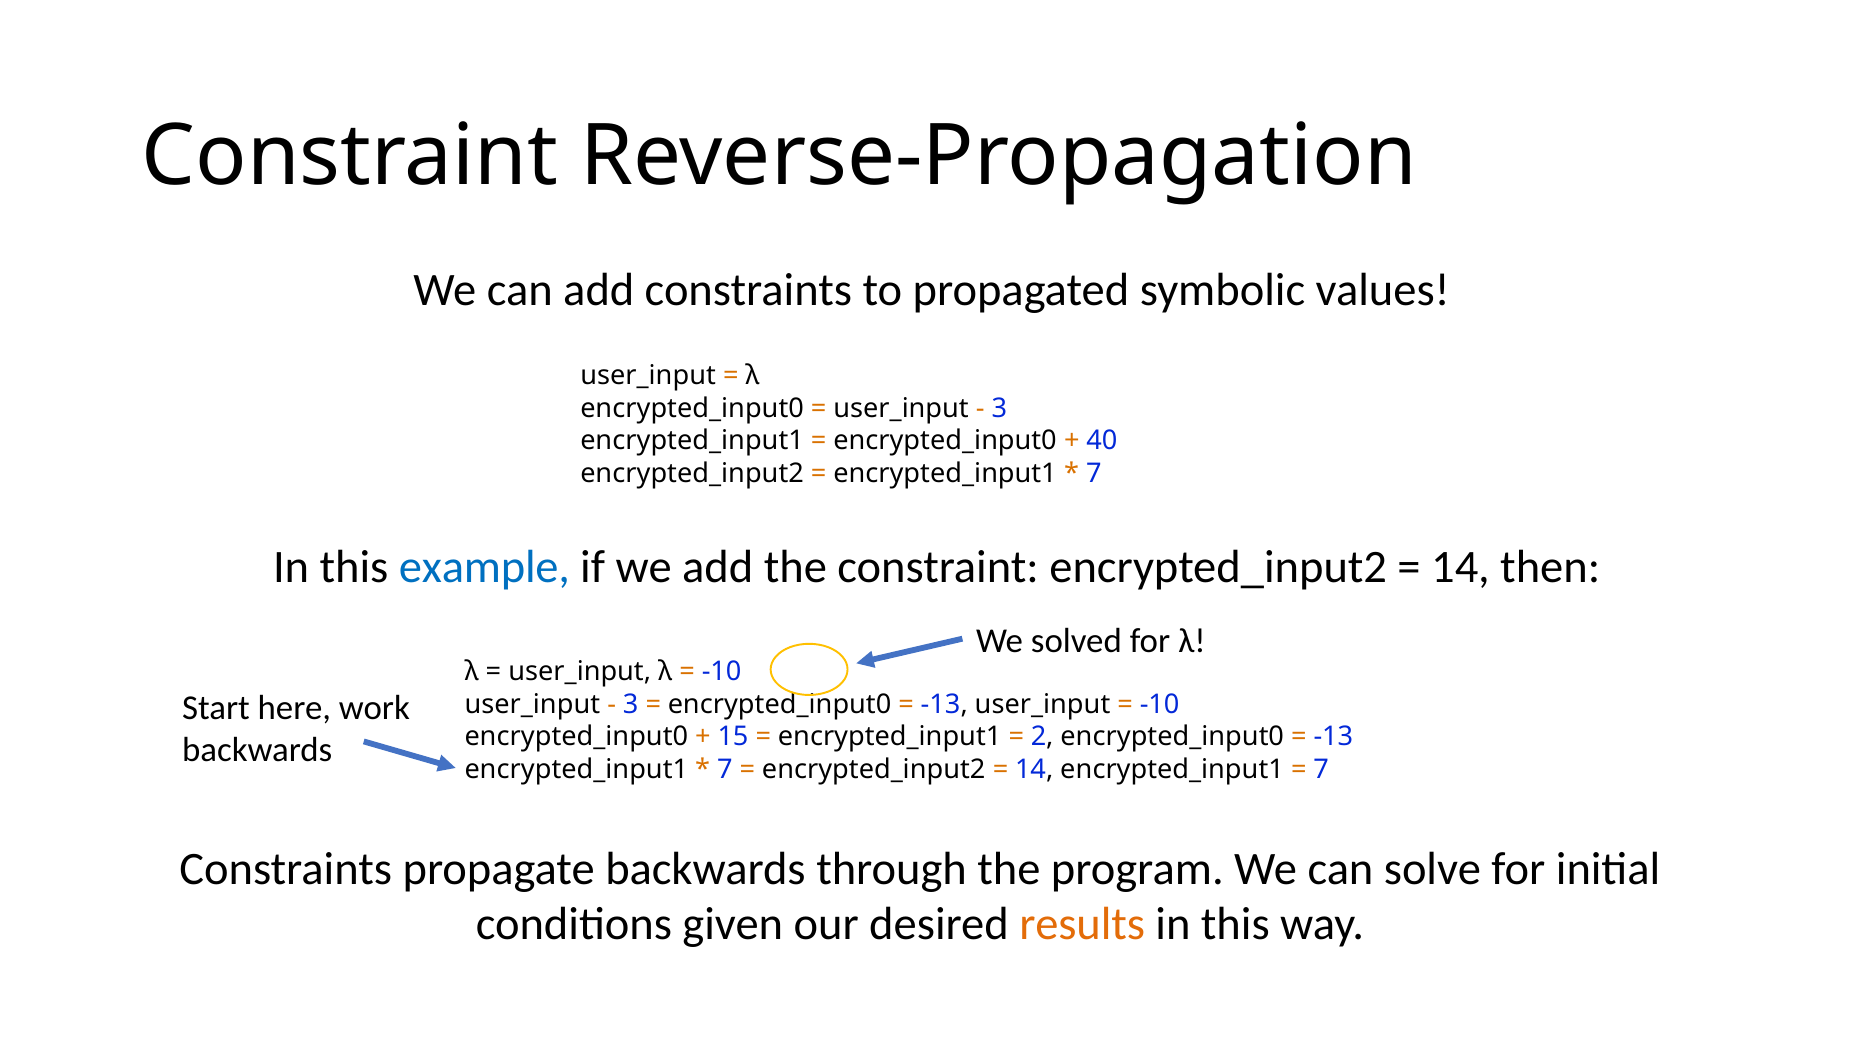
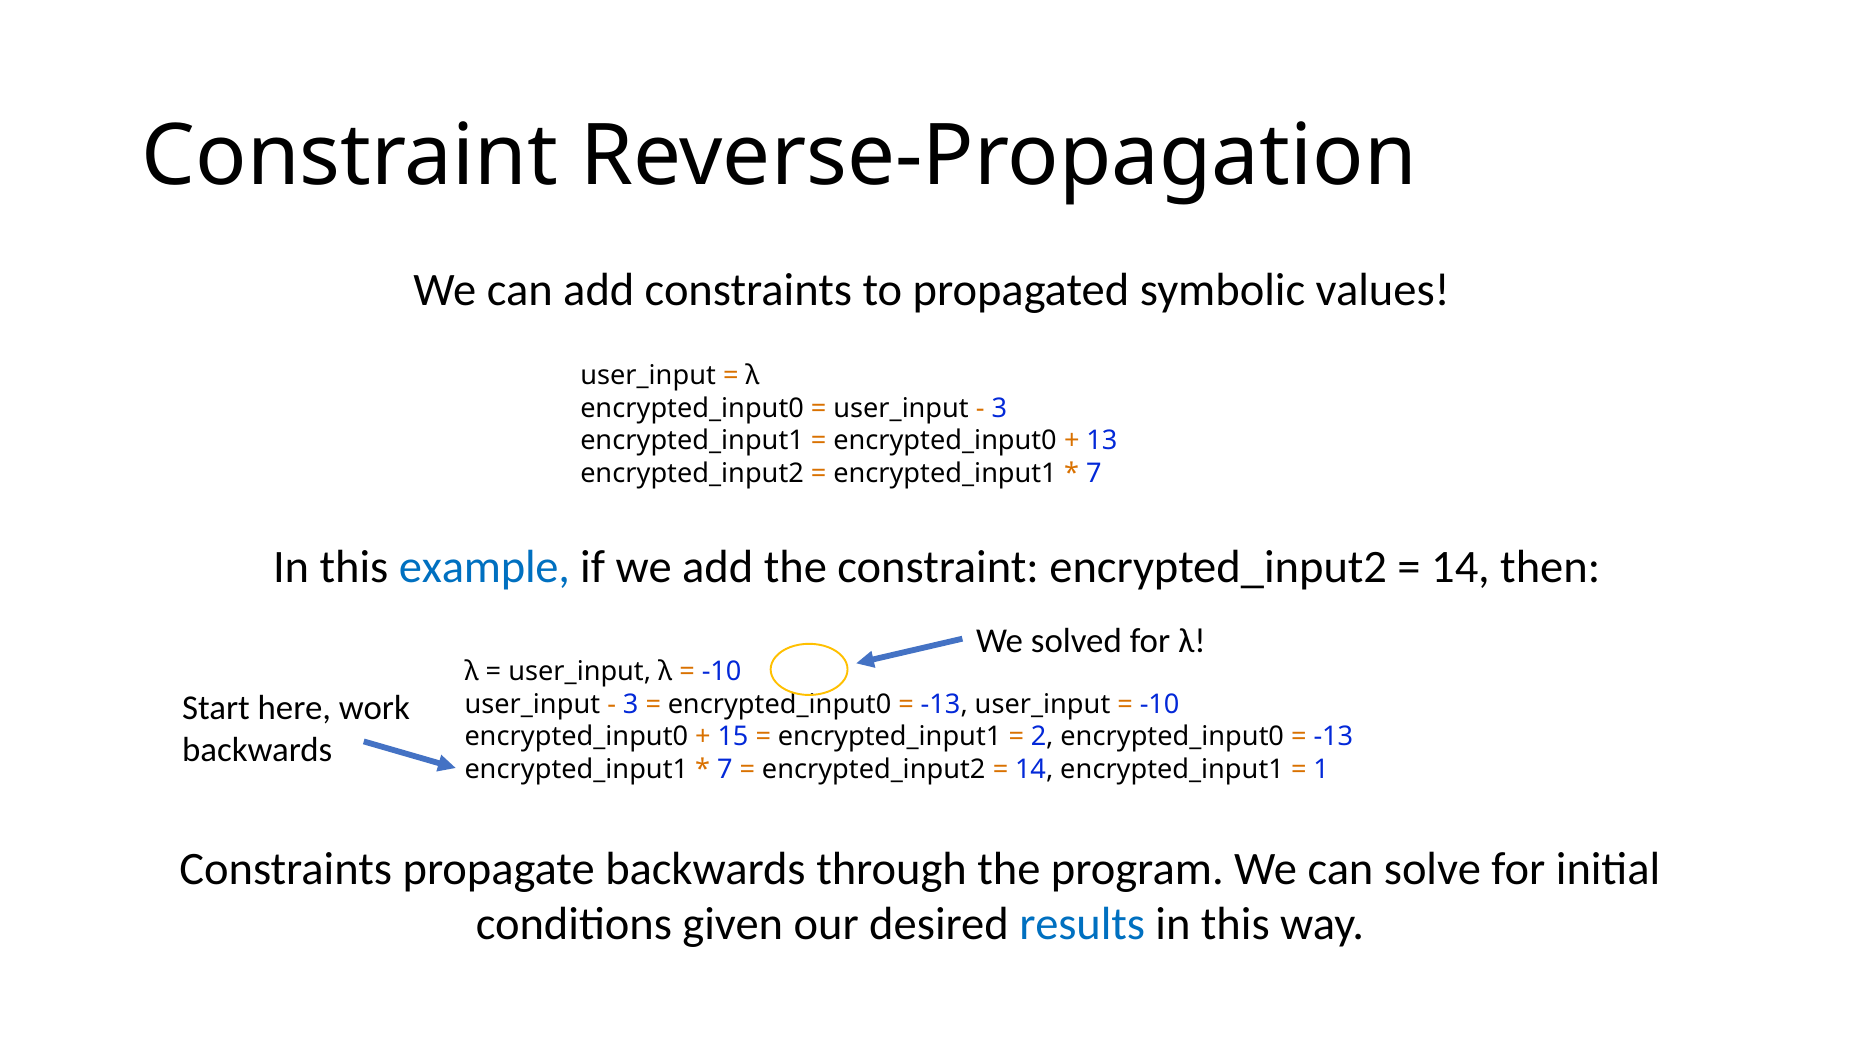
40: 40 -> 13 (1102, 441)
7: 7 -> 1 (1321, 769)
results colour: orange -> blue (1082, 925)
